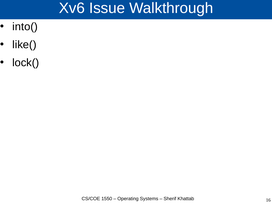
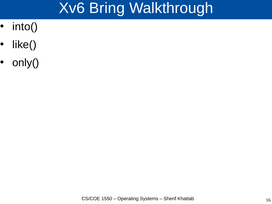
Issue: Issue -> Bring (107, 8)
lock(: lock( -> only( (26, 63)
